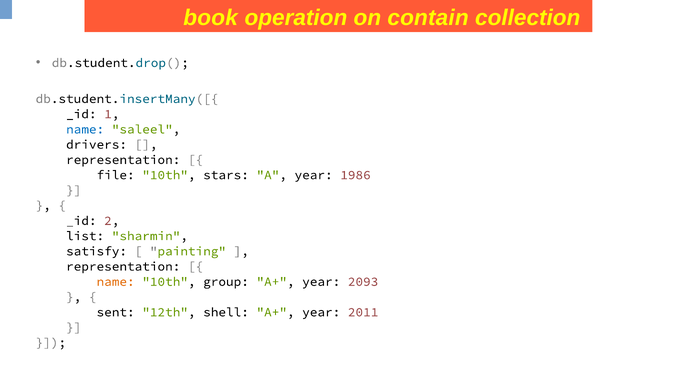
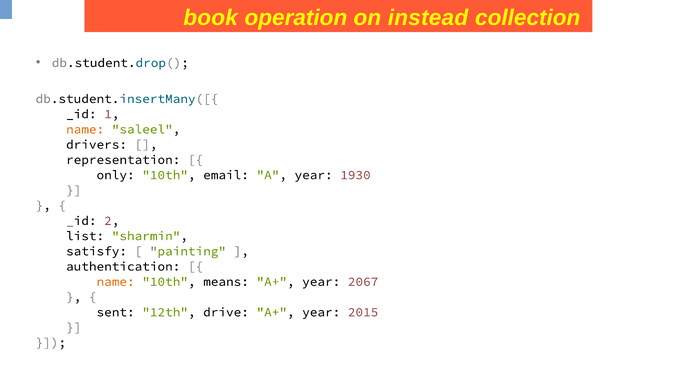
contain: contain -> instead (428, 18)
name colour: blue -> orange (85, 129)
file: file -> only (116, 175)
stars: stars -> email (226, 175)
1986: 1986 -> 1930 (356, 175)
representation: representation -> authentication (123, 266)
group: group -> means (226, 282)
2093: 2093 -> 2067 (363, 282)
shell: shell -> drive (226, 312)
2011: 2011 -> 2015 (363, 312)
